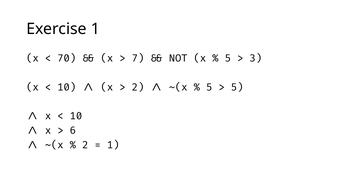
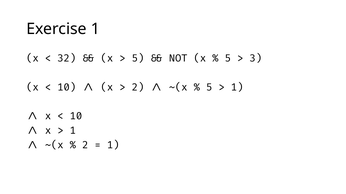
70: 70 -> 32 (67, 58)
7: 7 -> 5 (138, 58)
5: 5 -> 1 (237, 88)
6: 6 -> 1 (73, 131)
